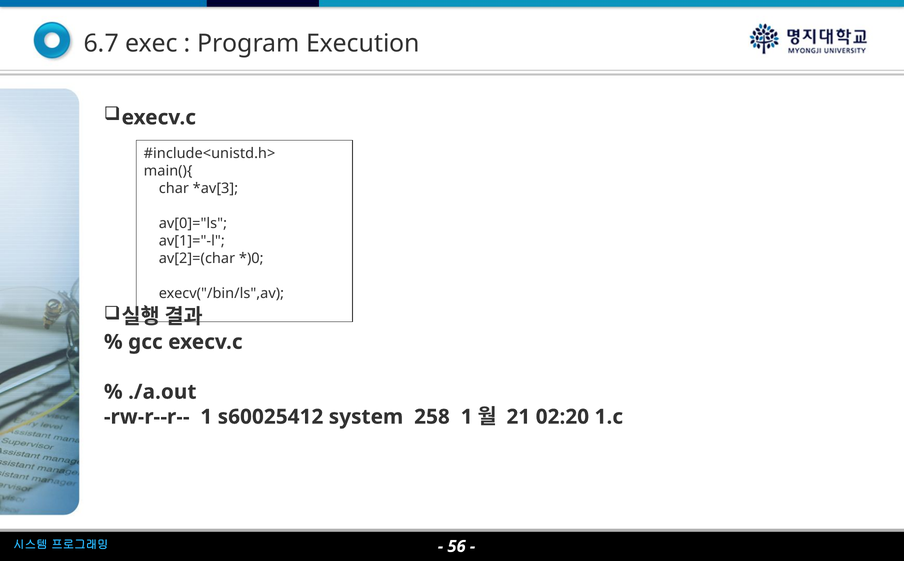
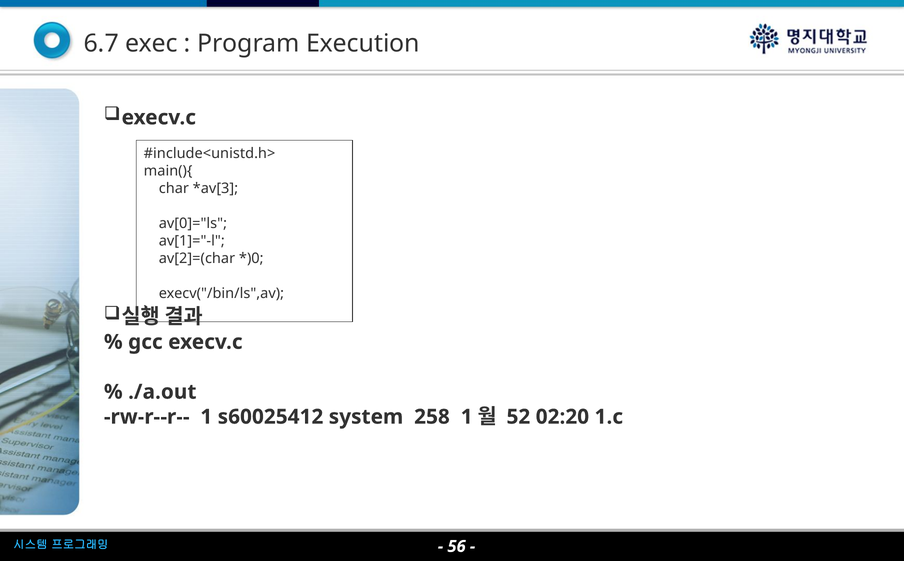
21: 21 -> 52 (518, 417)
